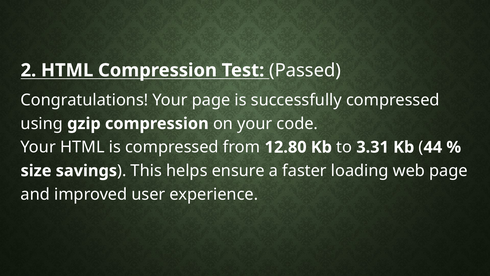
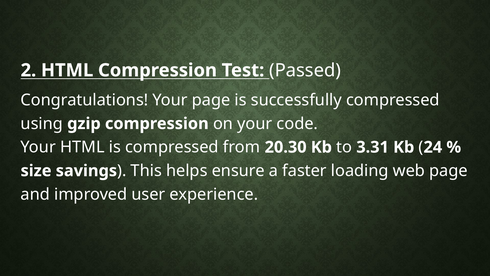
12.80: 12.80 -> 20.30 (286, 147)
44: 44 -> 24 (433, 147)
